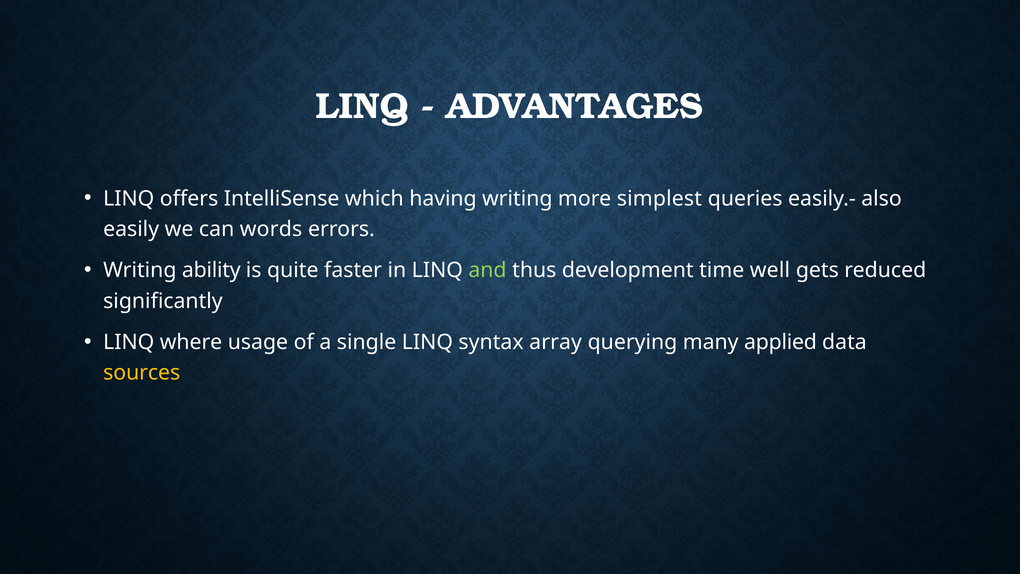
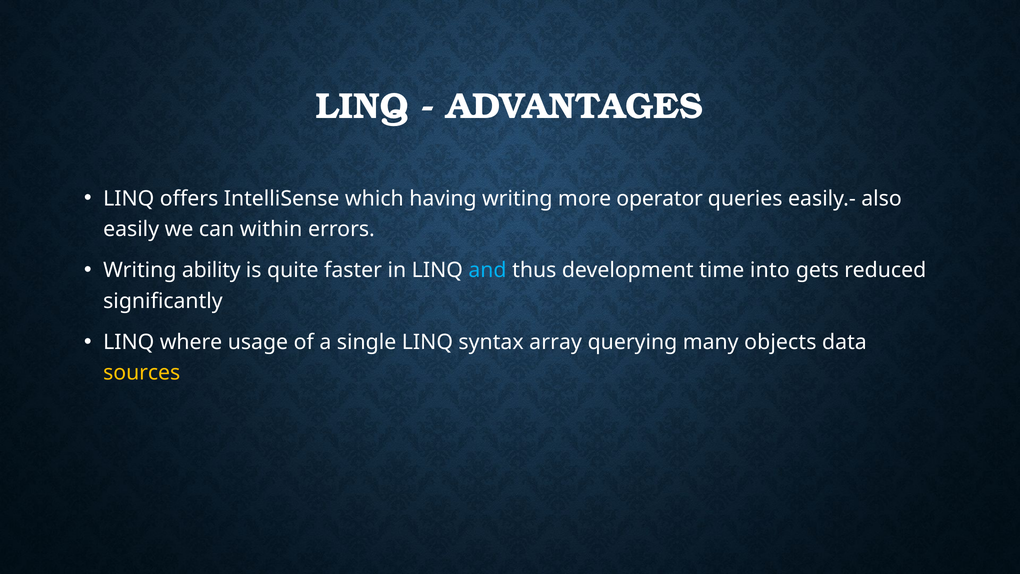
simplest: simplest -> operator (660, 199)
words: words -> within (271, 229)
and colour: light green -> light blue (487, 270)
well: well -> into (770, 270)
applied: applied -> objects (780, 342)
